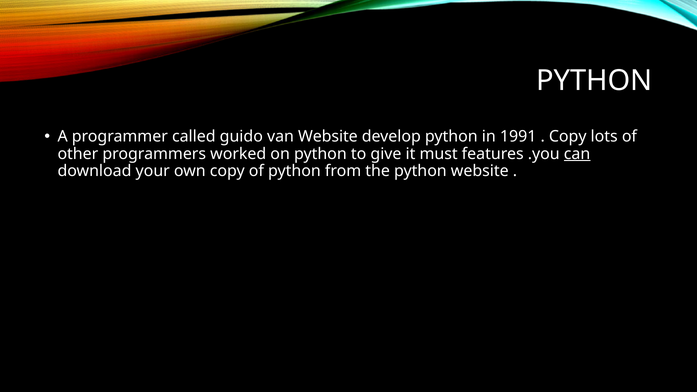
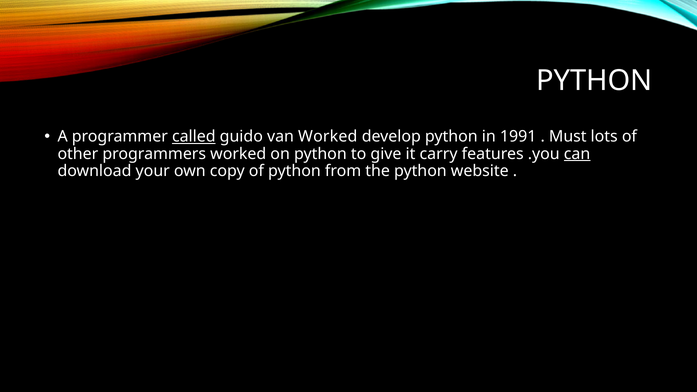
called underline: none -> present (194, 137)
van Website: Website -> Worked (328, 137)
Copy: Copy -> Must (568, 137)
must: must -> carry (439, 154)
